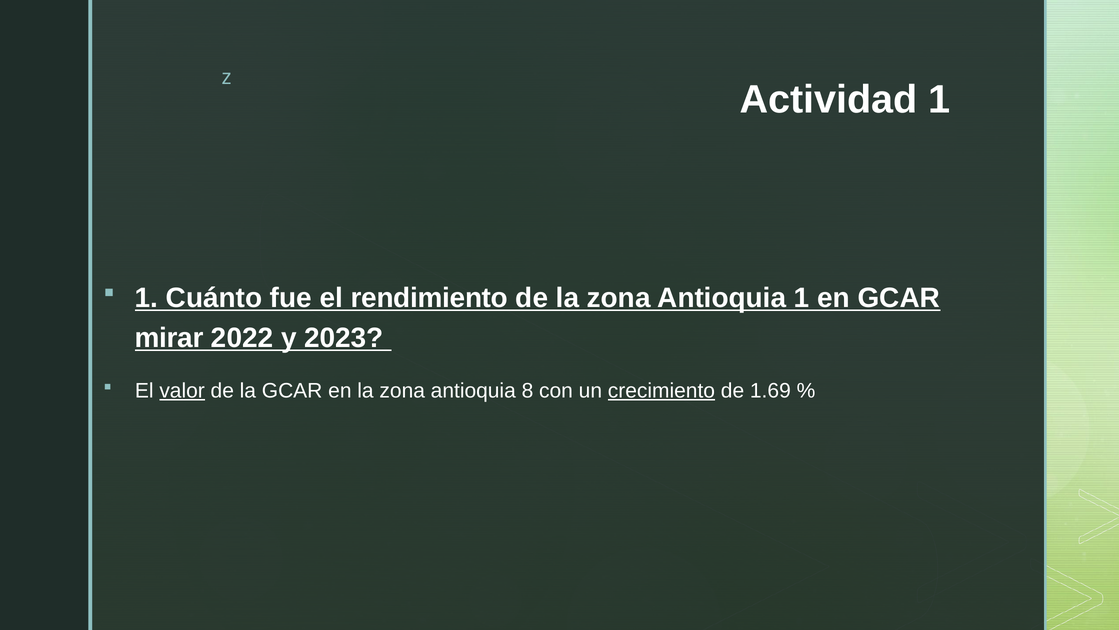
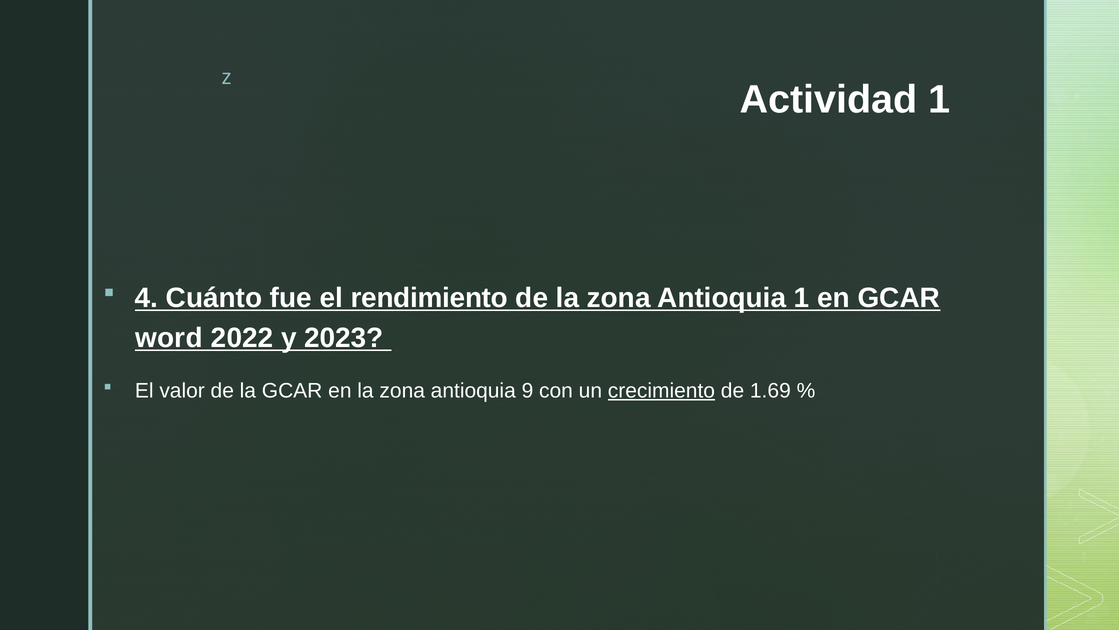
1: 1 -> 4 (147, 298)
mirar: mirar -> word (169, 338)
valor underline: present -> none (182, 390)
8: 8 -> 9 (527, 390)
